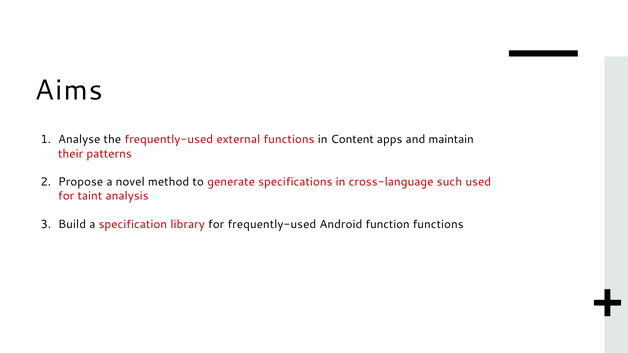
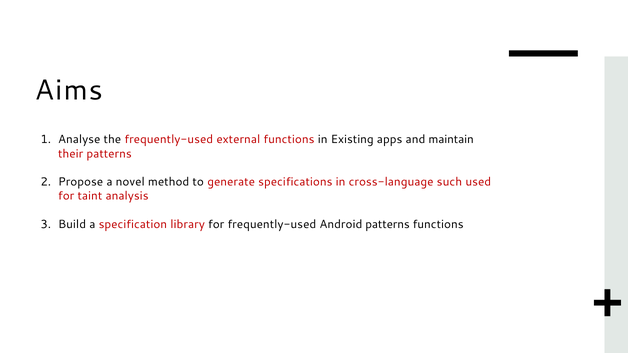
Content: Content -> Existing (352, 140)
Android function: function -> patterns (388, 224)
